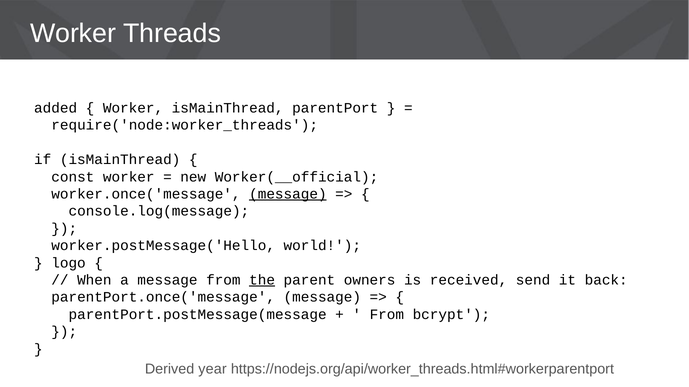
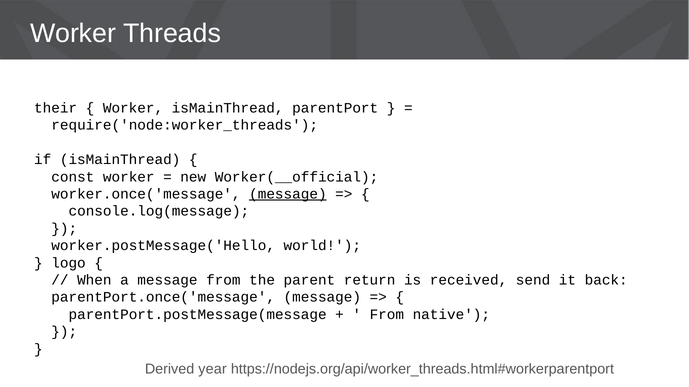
added: added -> their (56, 108)
the underline: present -> none (262, 280)
owners: owners -> return (370, 280)
bcrypt: bcrypt -> native (451, 315)
